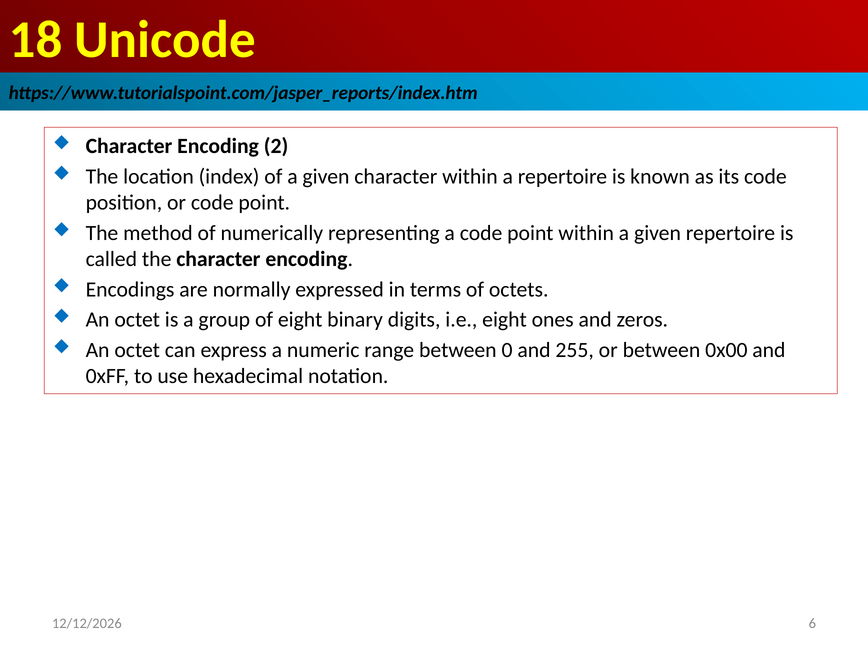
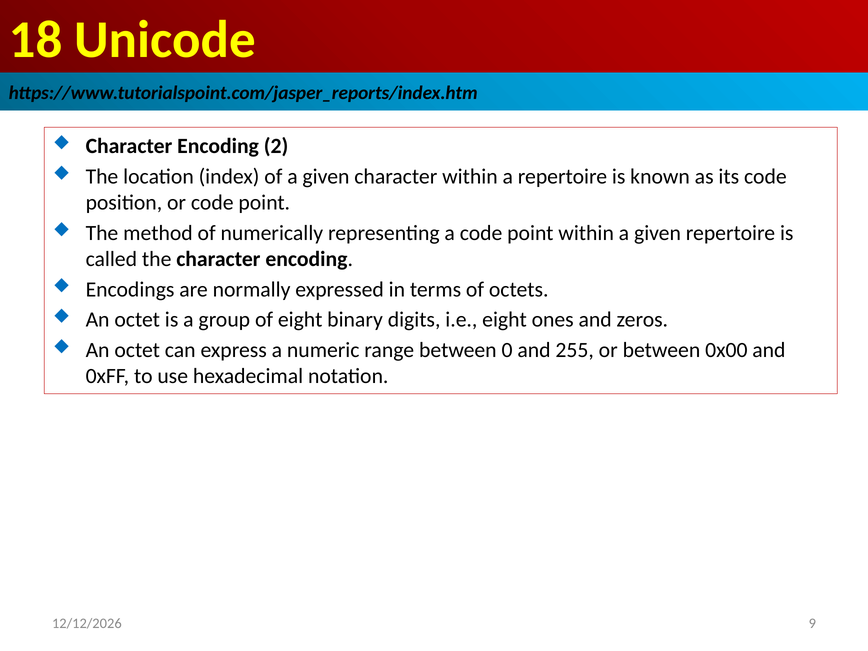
6: 6 -> 9 (812, 623)
